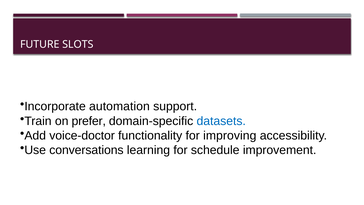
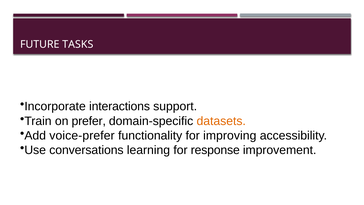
SLOTS: SLOTS -> TASKS (78, 44)
automation: automation -> interactions (120, 106)
datasets colour: blue -> orange (221, 121)
voice-doctor: voice-doctor -> voice-prefer (82, 135)
schedule: schedule -> response (215, 150)
